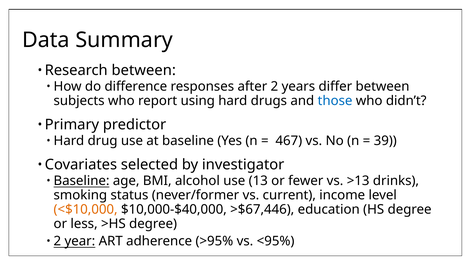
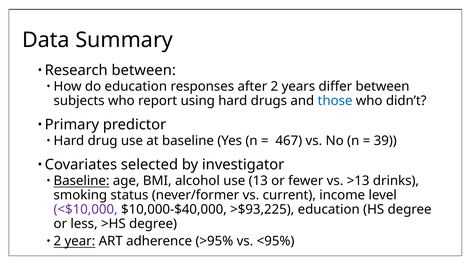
do difference: difference -> education (136, 86)
<$10,000 colour: orange -> purple (86, 209)
>$67,446: >$67,446 -> >$93,225 (262, 209)
